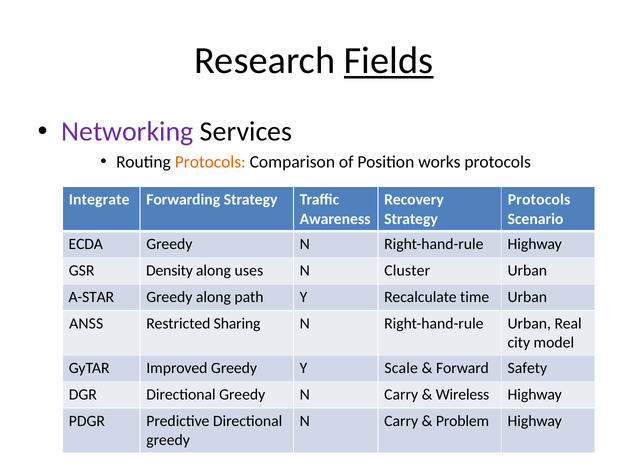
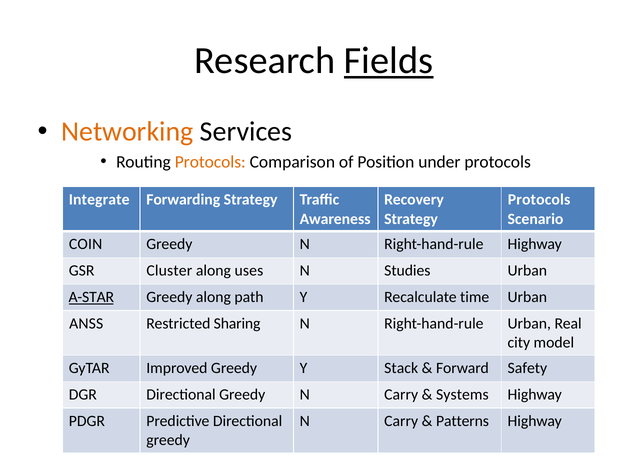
Networking colour: purple -> orange (127, 132)
works: works -> under (439, 162)
ECDA: ECDA -> COIN (86, 244)
Density: Density -> Cluster (169, 271)
Cluster: Cluster -> Studies (407, 271)
A-STAR underline: none -> present (91, 297)
Scale: Scale -> Stack (401, 368)
Wireless: Wireless -> Systems (462, 395)
Problem: Problem -> Patterns (463, 421)
